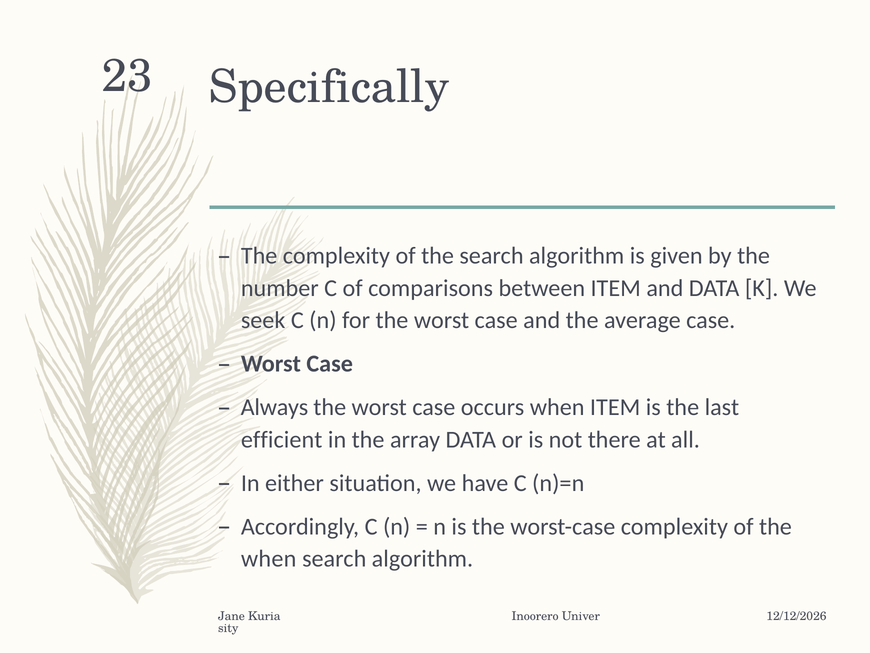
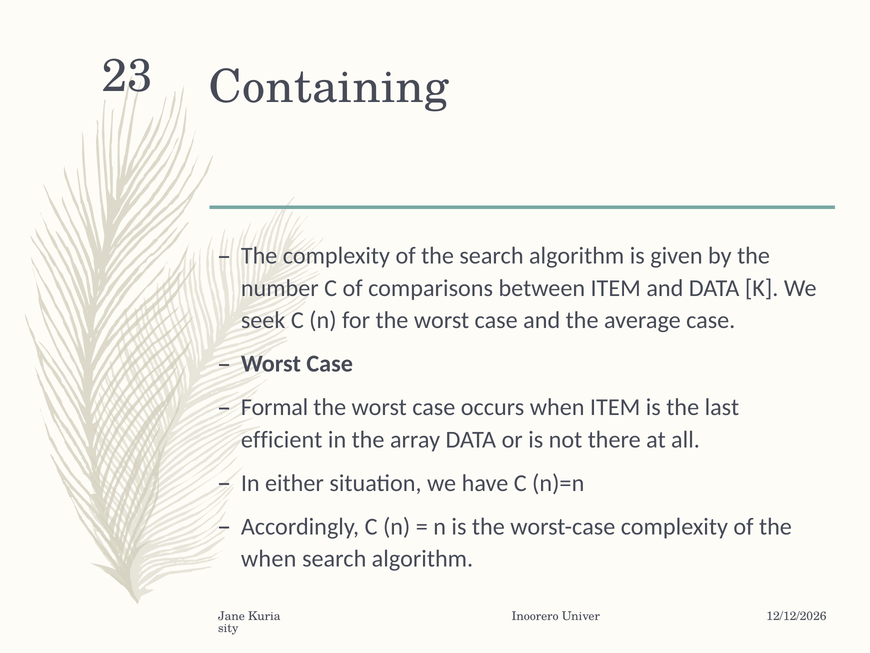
Specifically: Specifically -> Containing (329, 87)
Always: Always -> Formal (274, 407)
